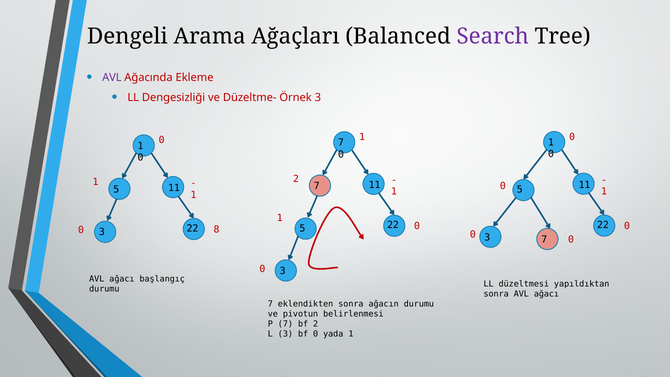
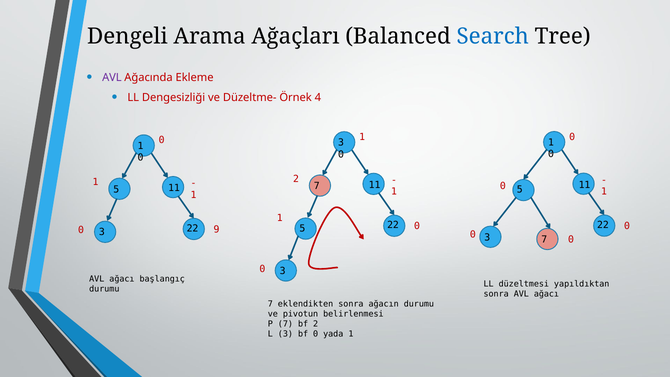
Search colour: purple -> blue (493, 36)
Örnek 3: 3 -> 4 (318, 98)
7: 7 -> 3 (341, 143)
8: 8 -> 9 (217, 229)
